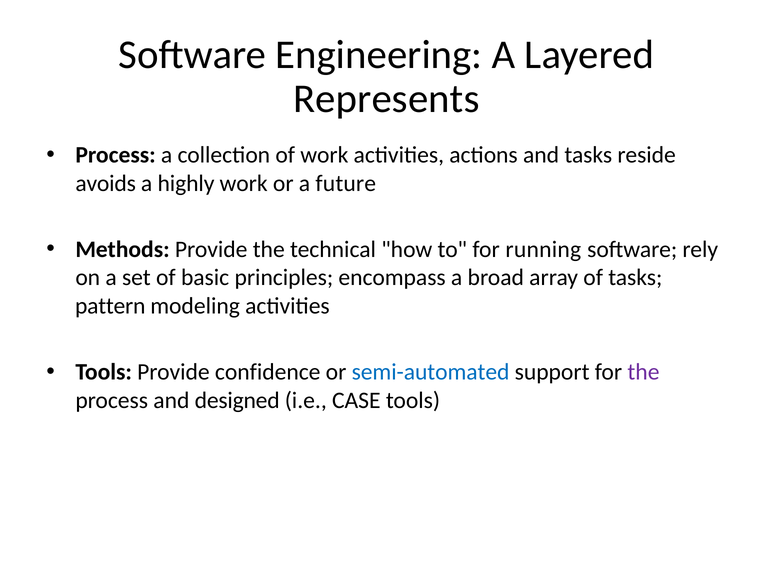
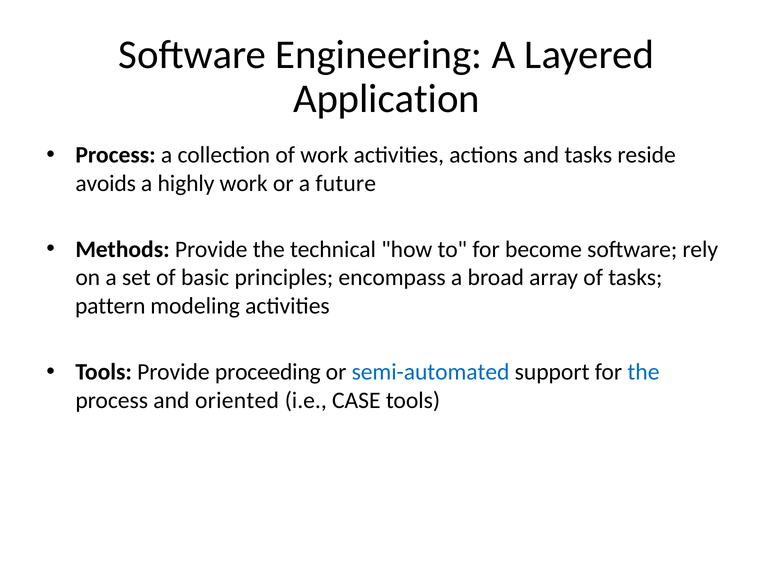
Represents: Represents -> Application (387, 99)
running: running -> become (543, 249)
confidence: confidence -> proceeding (268, 372)
the colour: purple -> blue (643, 372)
designed: designed -> oriented (237, 400)
